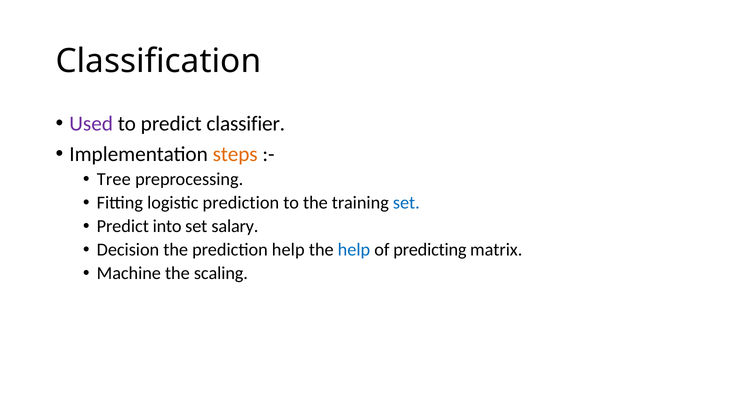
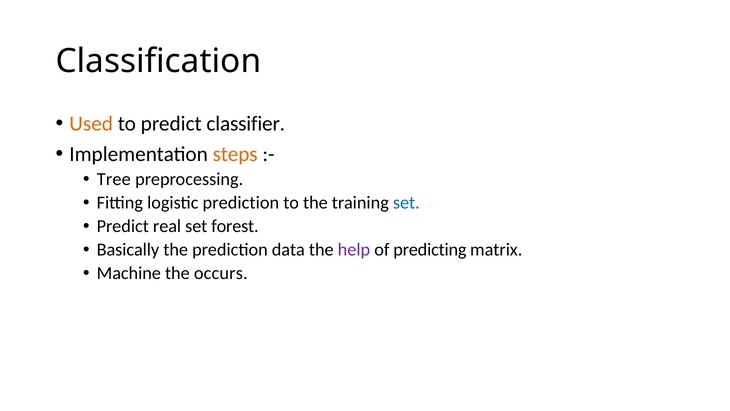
Used colour: purple -> orange (91, 123)
into: into -> real (167, 226)
salary: salary -> forest (235, 226)
Decision: Decision -> Basically (128, 250)
prediction help: help -> data (288, 250)
help colour: blue -> purple (354, 250)
scaling: scaling -> occurs (221, 273)
